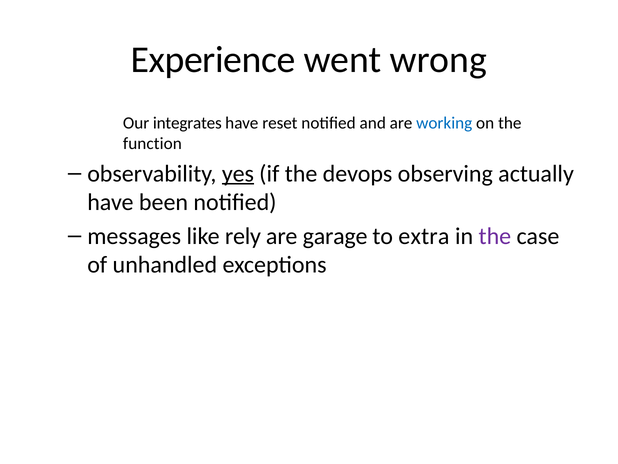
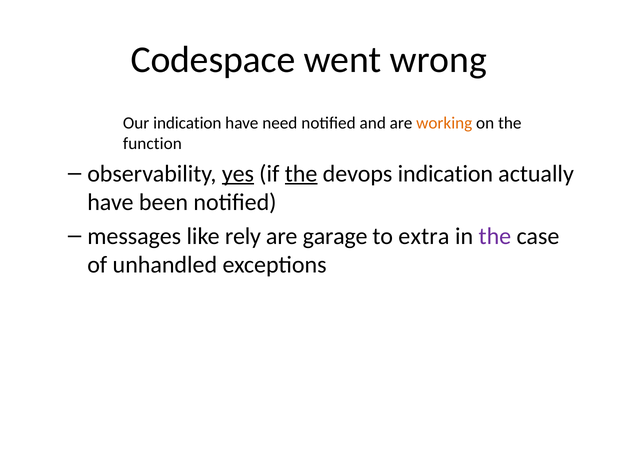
Experience: Experience -> Codespace (213, 60)
Our integrates: integrates -> indication (187, 123)
reset: reset -> need (280, 123)
working colour: blue -> orange (444, 123)
the underline: none -> present (301, 173)
devops observing: observing -> indication (445, 173)
